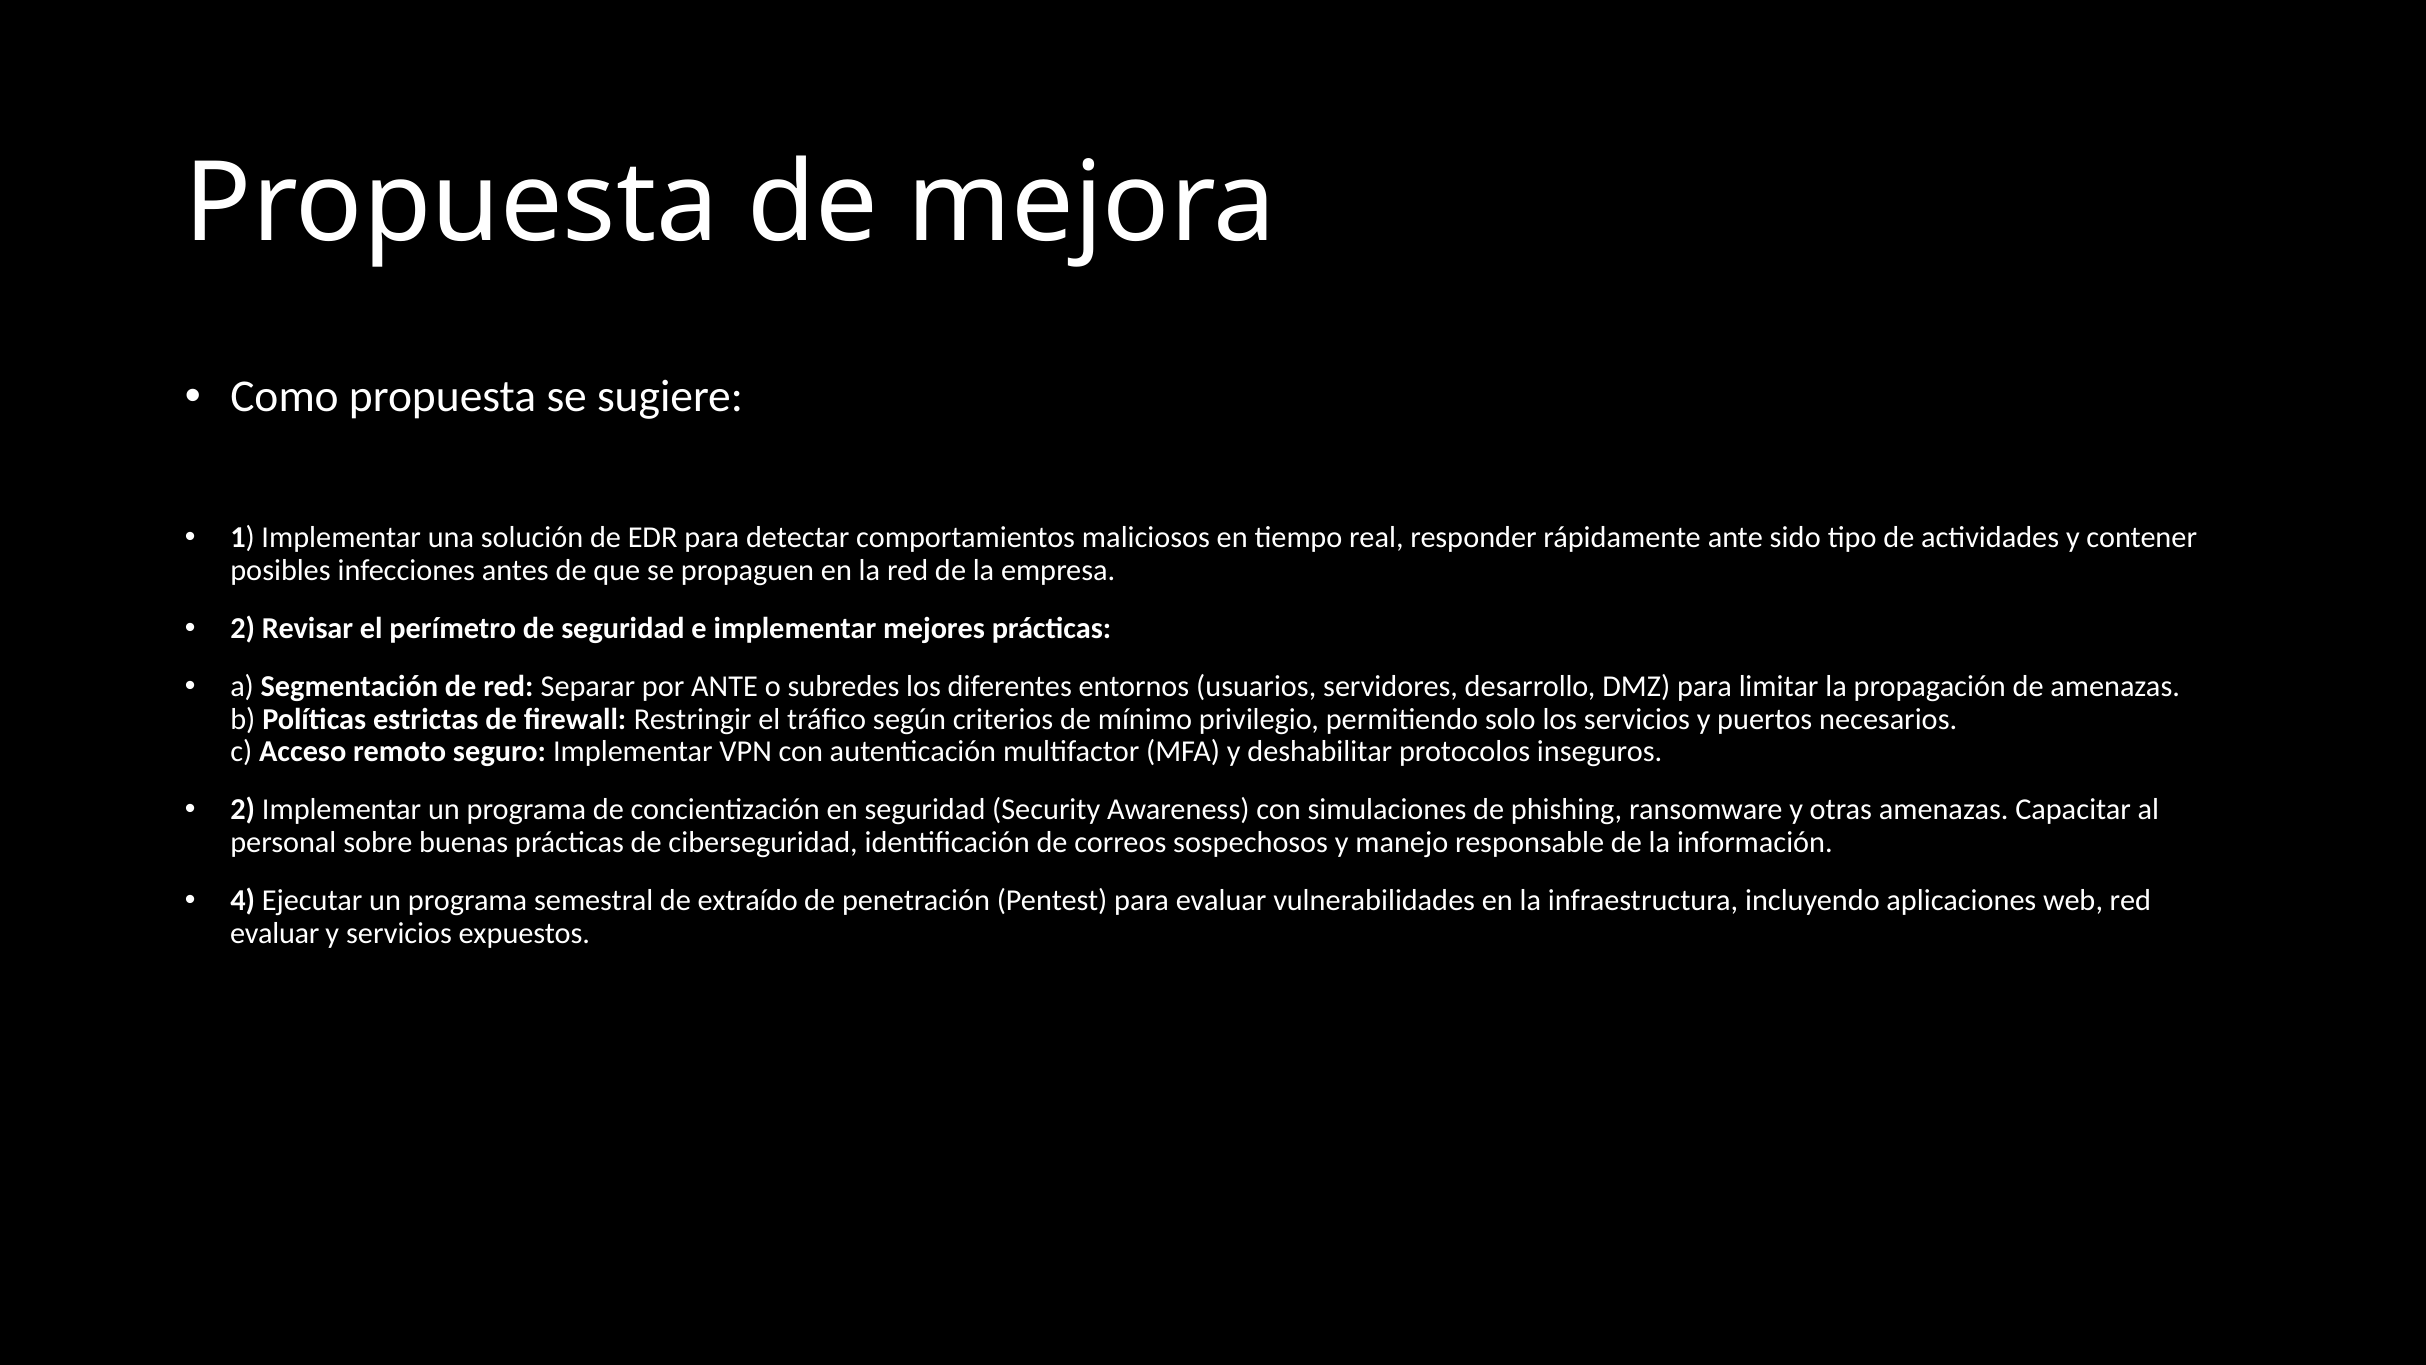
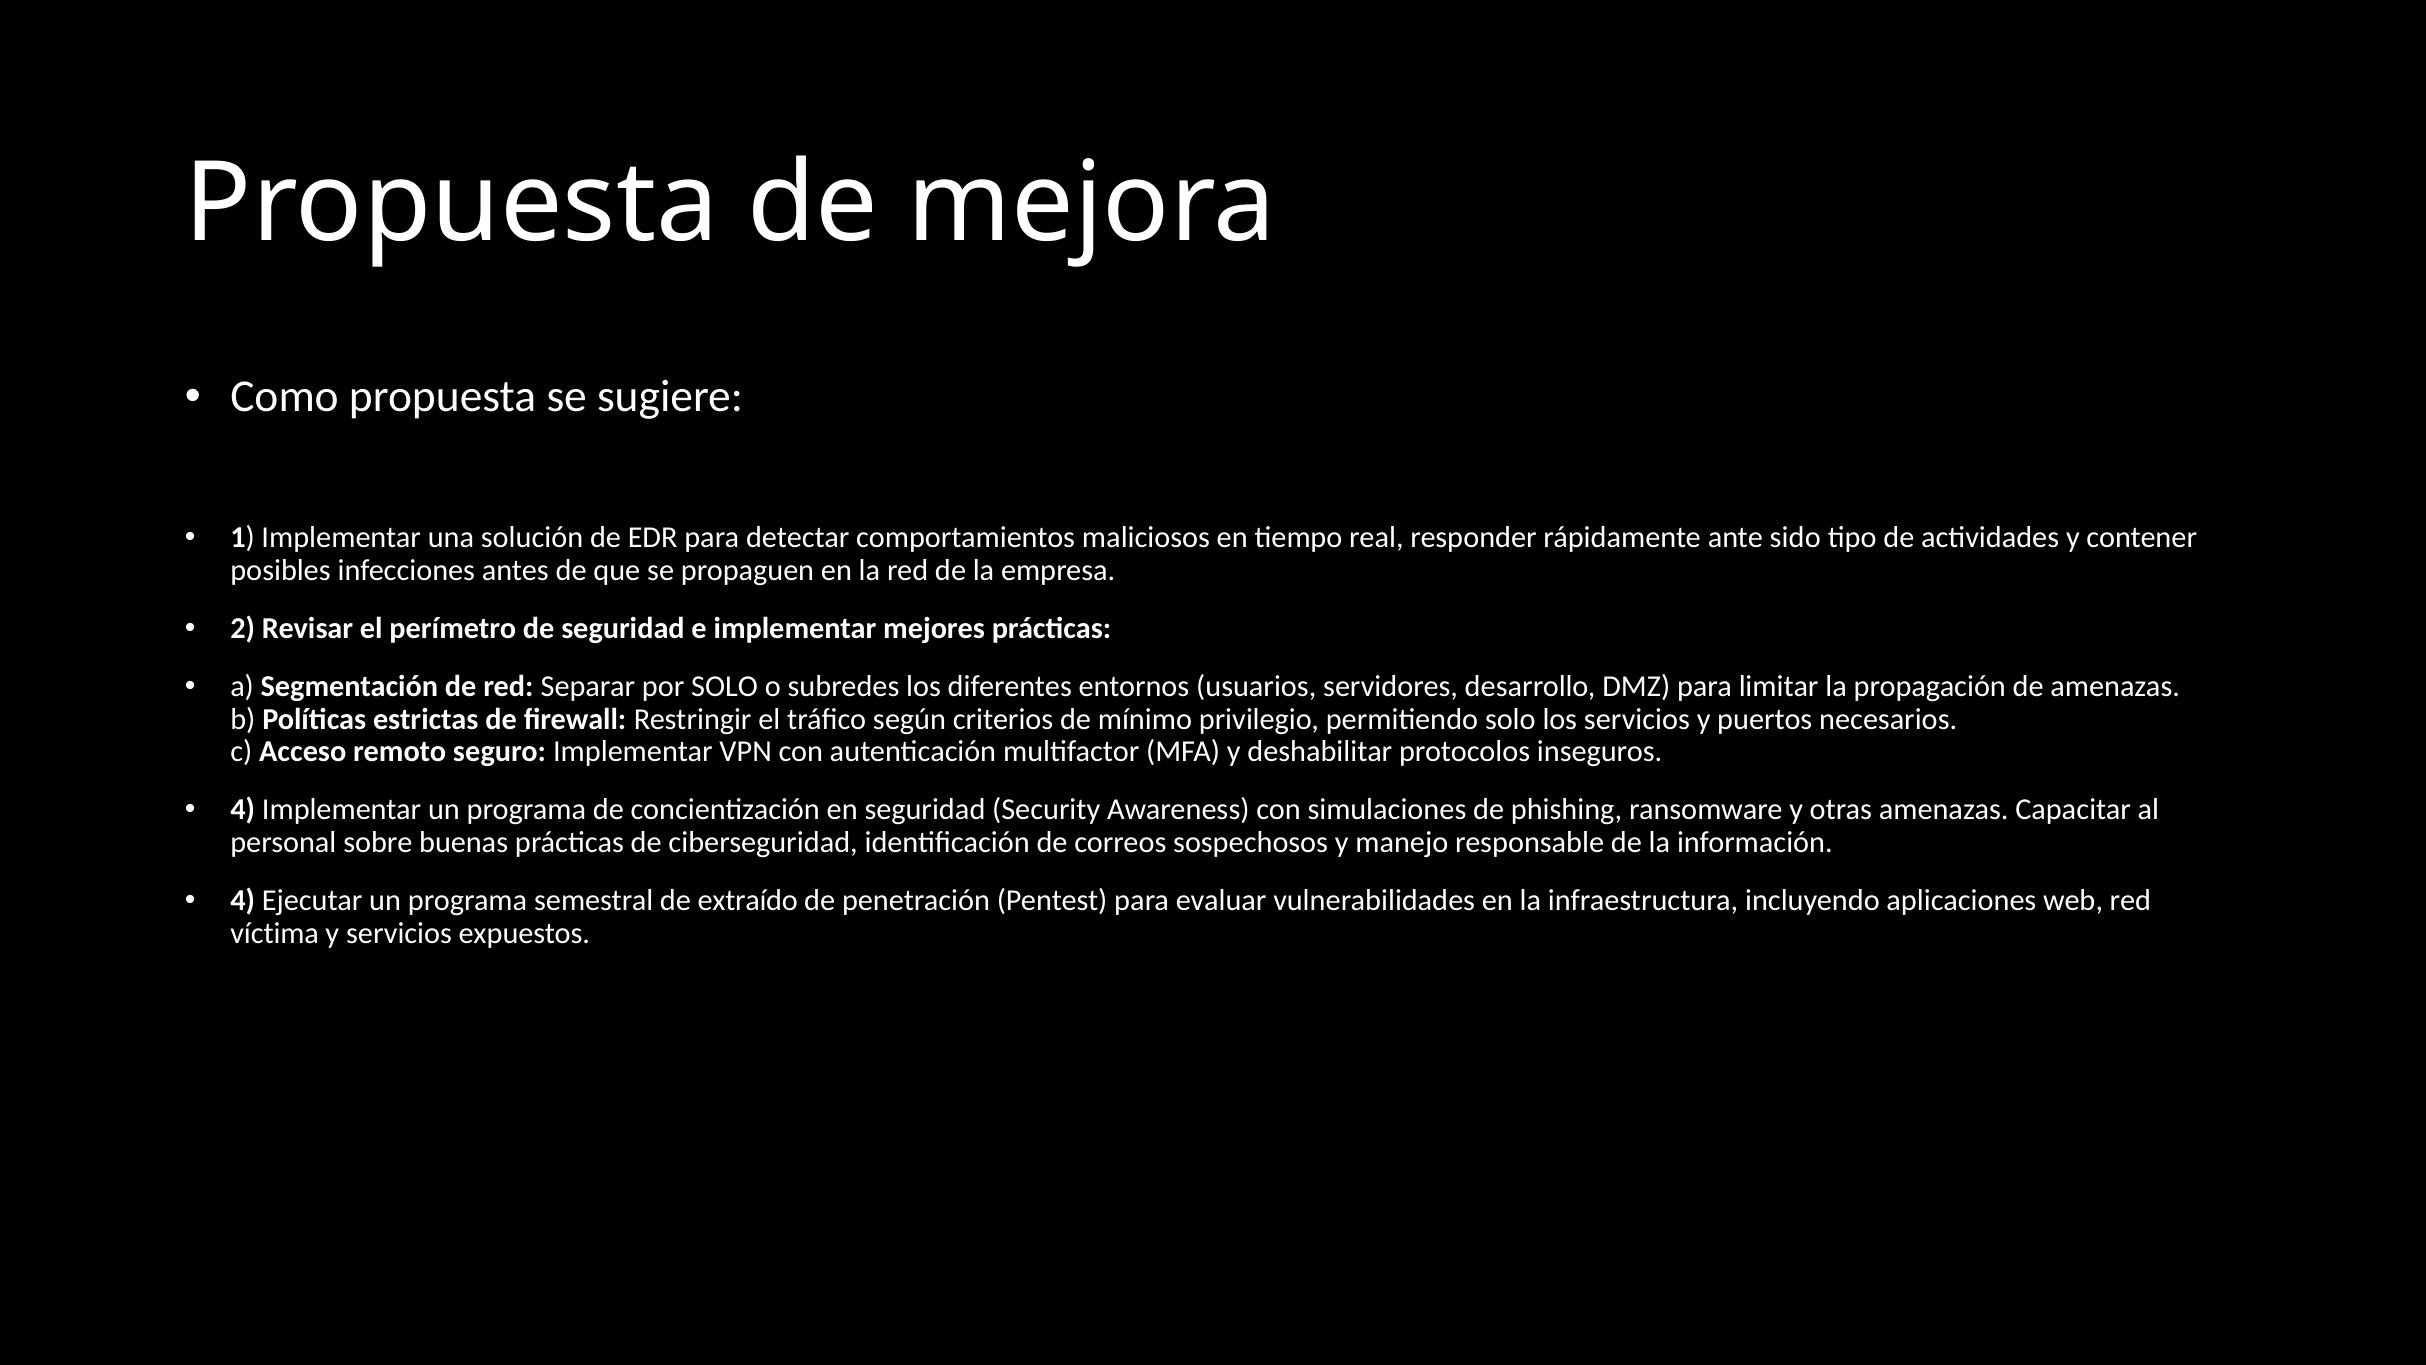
por ANTE: ANTE -> SOLO (725, 686)
2: 2 -> 4 (243, 810)
evaluar: evaluar -> víctima (275, 933)
